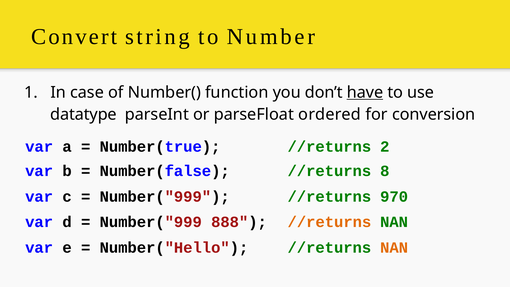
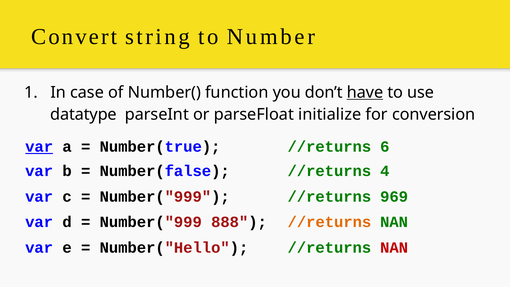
ordered: ordered -> initialize (330, 115)
var underline: none -> present (39, 147)
2: 2 -> 6 (385, 147)
8: 8 -> 4 (385, 171)
970: 970 -> 969 (394, 196)
NAN colour: orange -> red (394, 247)
